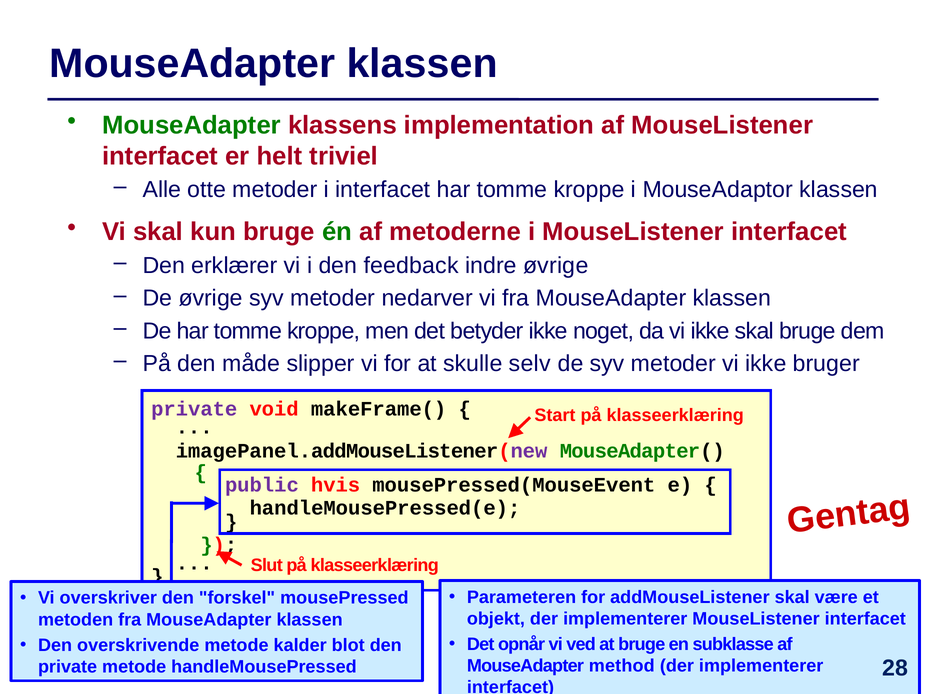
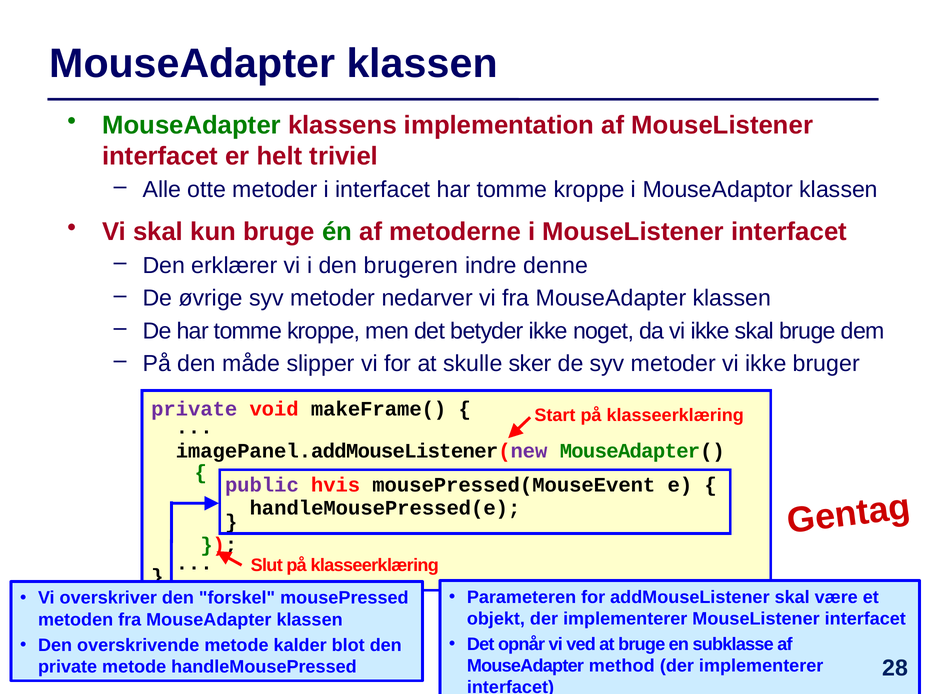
feedback: feedback -> brugeren (411, 266)
indre øvrige: øvrige -> denne (556, 266)
selv: selv -> sker (530, 364)
